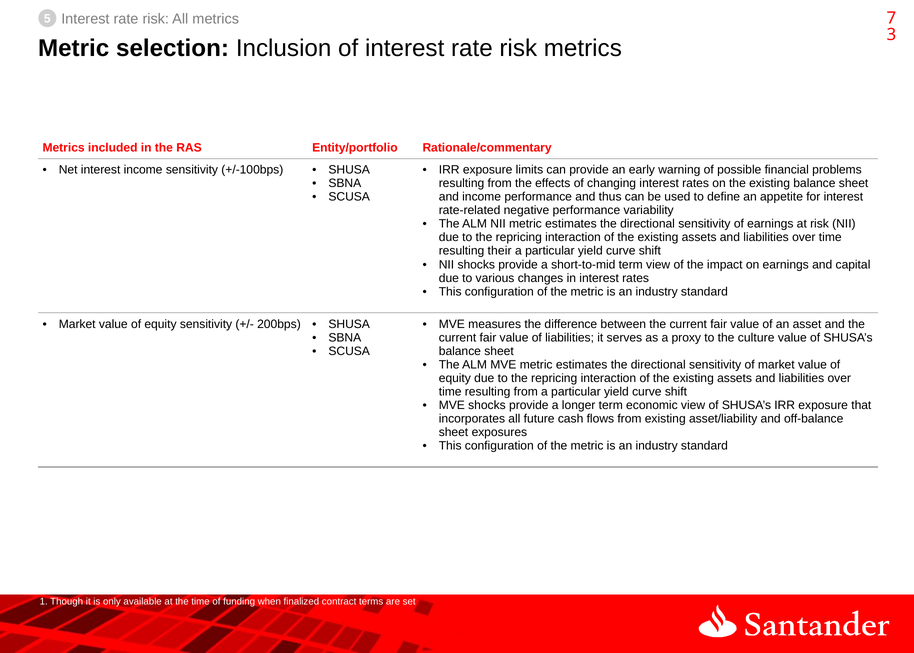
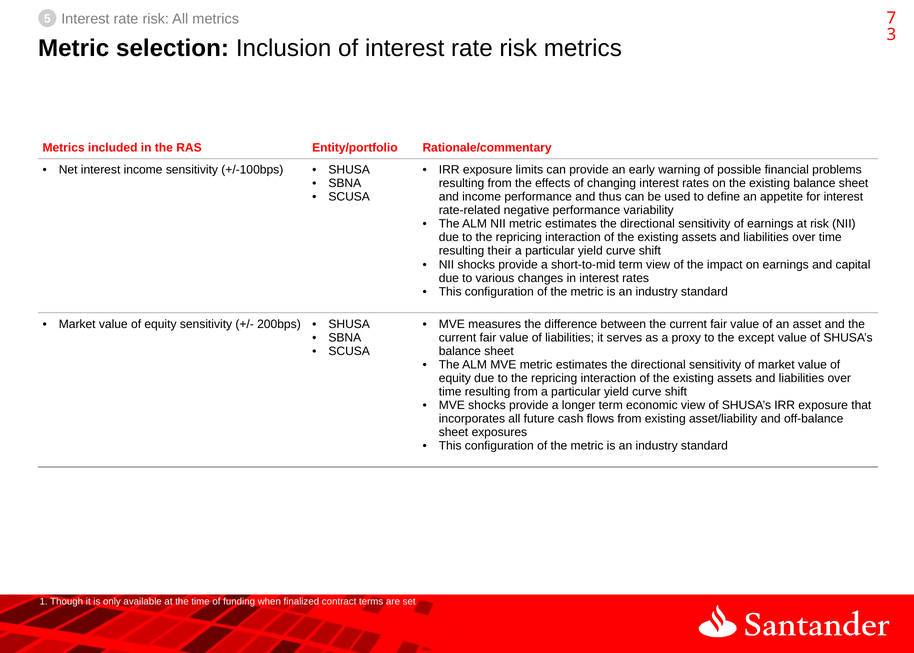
culture: culture -> except (756, 337)
